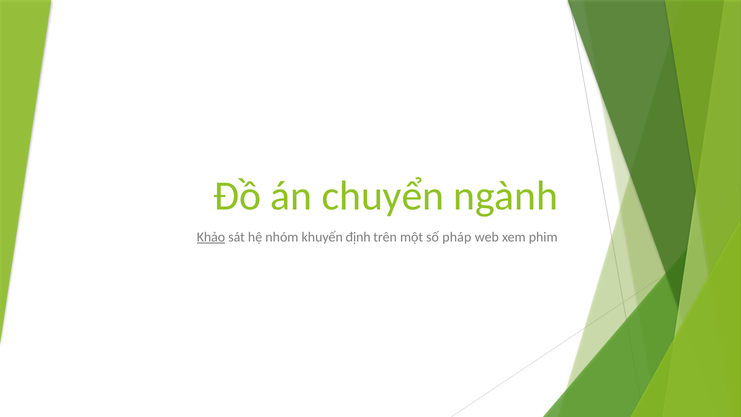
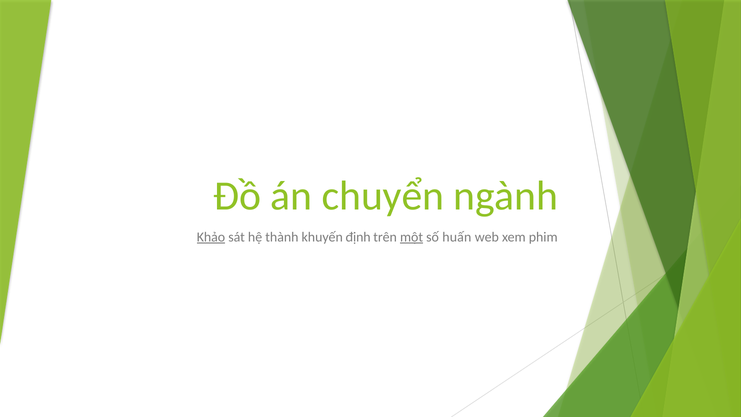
nhóm: nhóm -> thành (282, 237)
một underline: none -> present (412, 237)
pháp: pháp -> huấn (457, 237)
